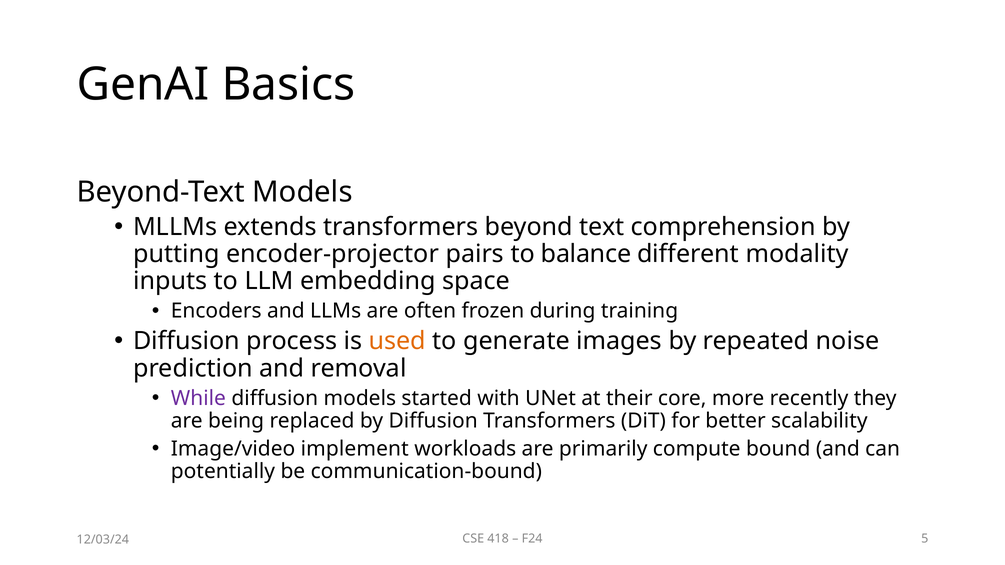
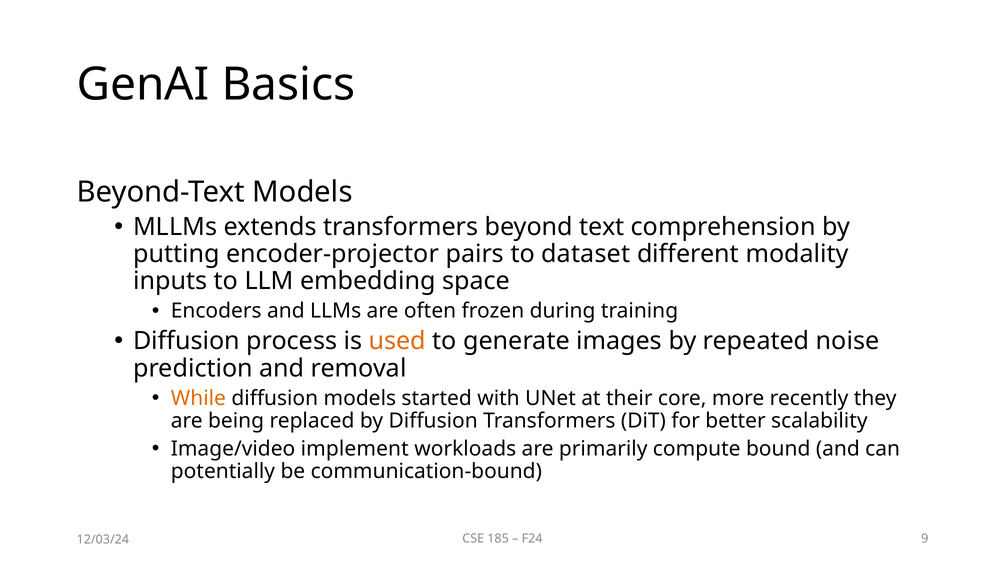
balance: balance -> dataset (586, 254)
While colour: purple -> orange (198, 399)
418: 418 -> 185 (498, 539)
5: 5 -> 9 (925, 539)
